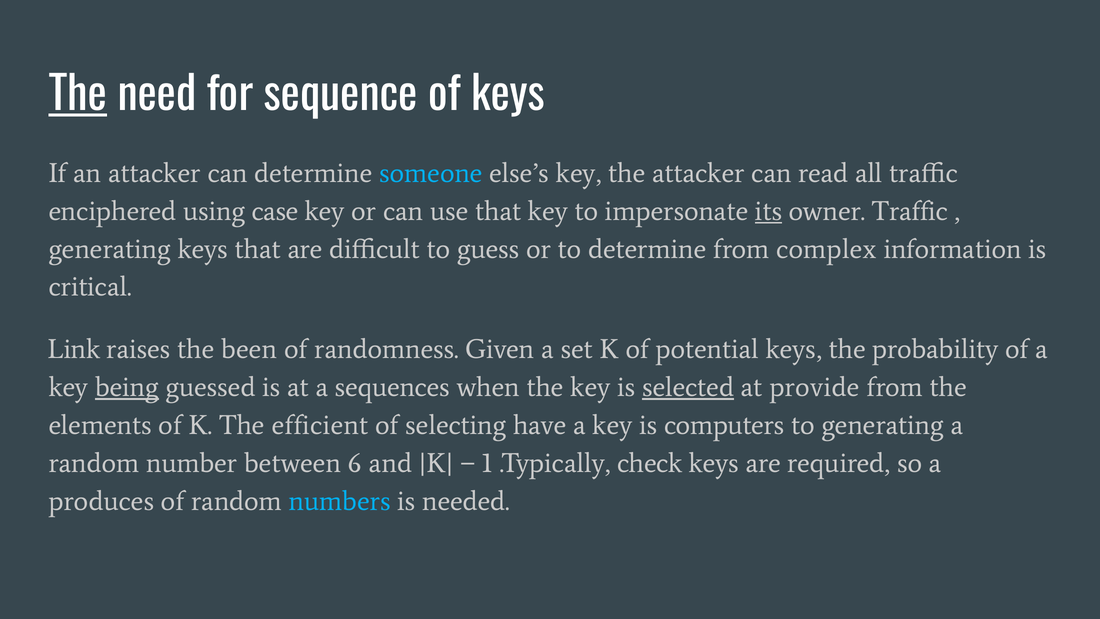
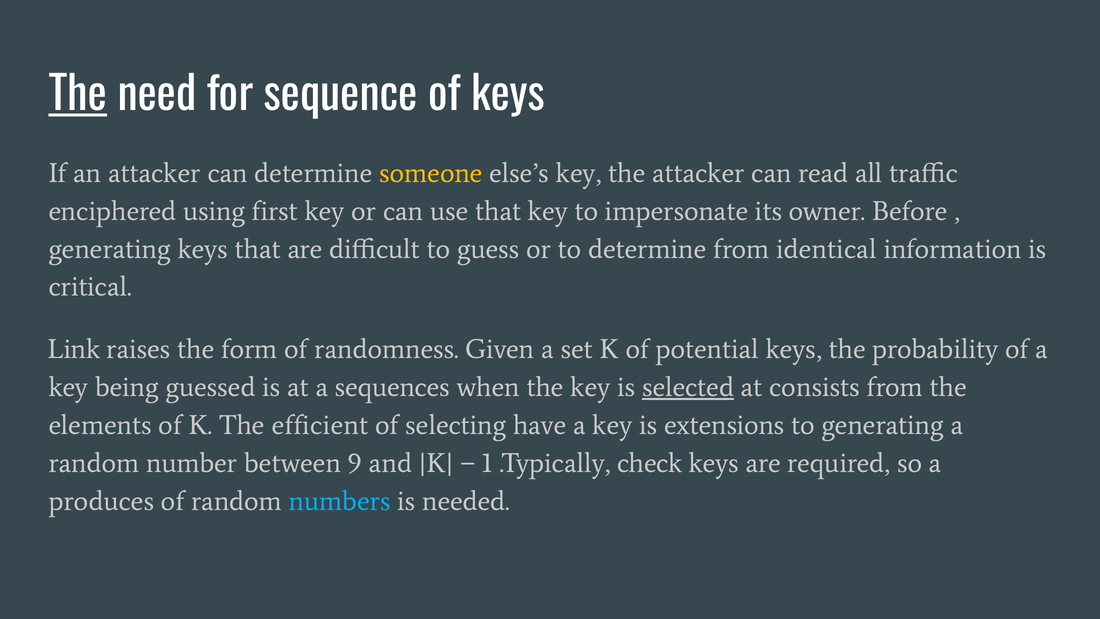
someone colour: light blue -> yellow (431, 173)
case: case -> first (275, 211)
its underline: present -> none (769, 211)
owner Traffic: Traffic -> Before (910, 211)
complex: complex -> identical (826, 249)
been: been -> form (249, 349)
being underline: present -> none (127, 387)
provide: provide -> consists (815, 387)
computers: computers -> extensions (724, 425)
6: 6 -> 9 (355, 463)
